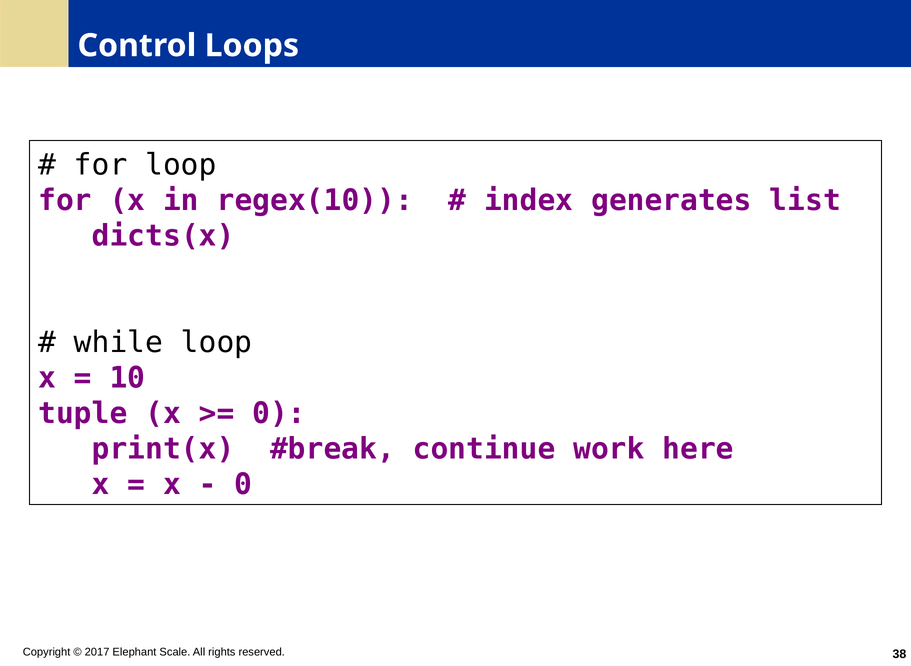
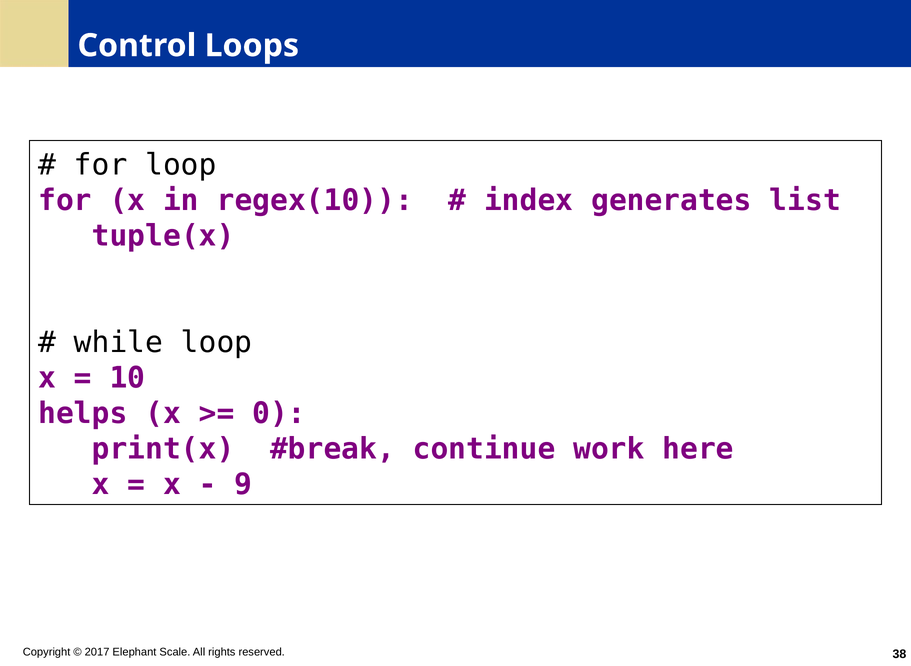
dicts(x: dicts(x -> tuple(x (163, 236)
tuple: tuple -> helps (83, 414)
0: 0 -> 9 (243, 485)
